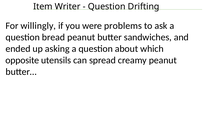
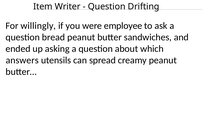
problems: problems -> employee (123, 26)
opposite: opposite -> answers (22, 61)
